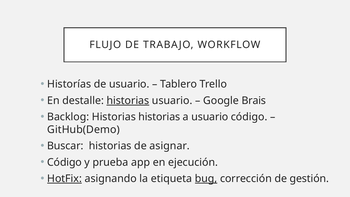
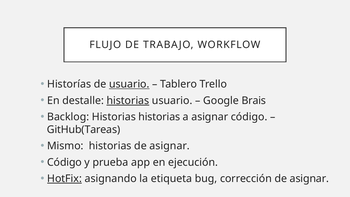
usuario underline: none -> present (129, 84)
a usuario: usuario -> asignar (210, 117)
GitHub(Demo: GitHub(Demo -> GitHub(Tareas (84, 129)
Buscar: Buscar -> Mismo (65, 146)
bug underline: present -> none (206, 179)
corrección de gestión: gestión -> asignar (309, 179)
